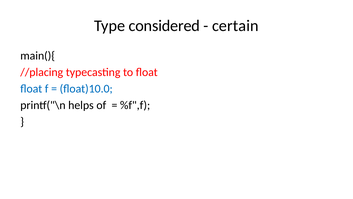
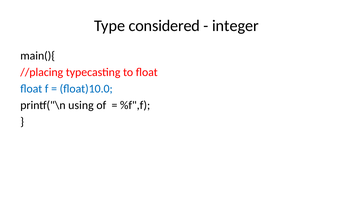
certain: certain -> integer (235, 26)
helps: helps -> using (81, 105)
